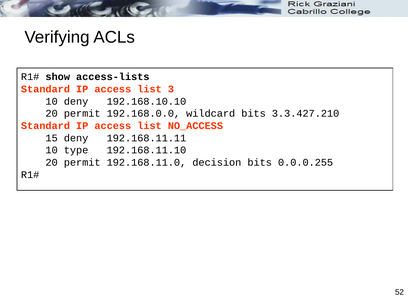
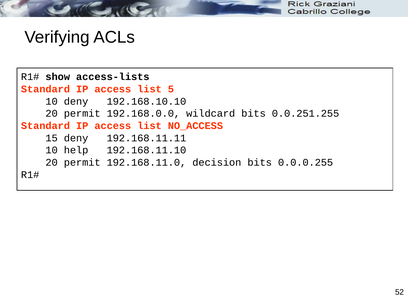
3: 3 -> 5 (171, 89)
3.3.427.210: 3.3.427.210 -> 0.0.251.255 (306, 114)
type: type -> help (76, 150)
